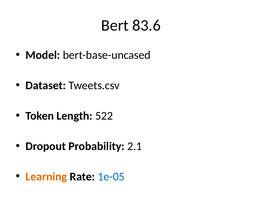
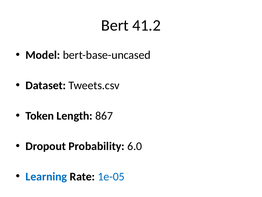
83.6: 83.6 -> 41.2 (147, 25)
522: 522 -> 867 (104, 116)
2.1: 2.1 -> 6.0 (135, 146)
Learning colour: orange -> blue (46, 176)
